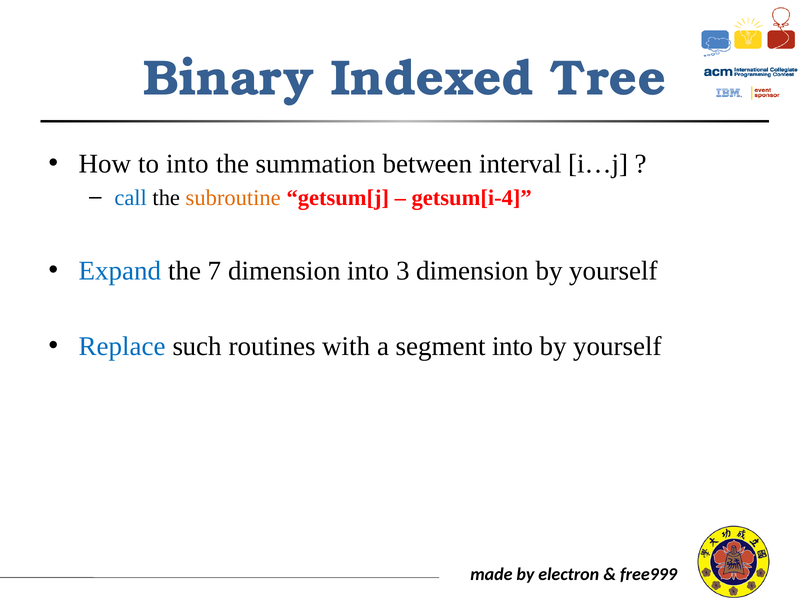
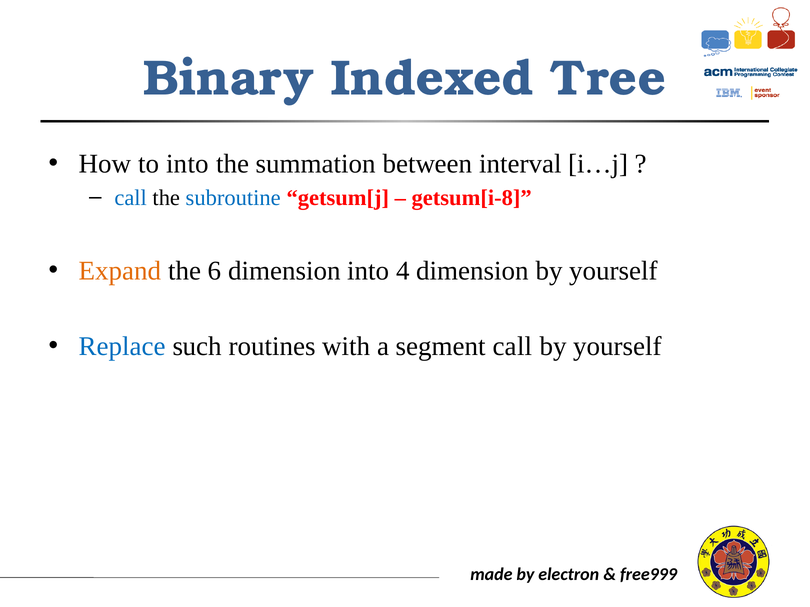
subroutine colour: orange -> blue (233, 198)
getsum[i-4: getsum[i-4 -> getsum[i-8 (472, 198)
Expand colour: blue -> orange (120, 271)
7: 7 -> 6 (215, 271)
3: 3 -> 4 (403, 271)
segment into: into -> call (513, 347)
